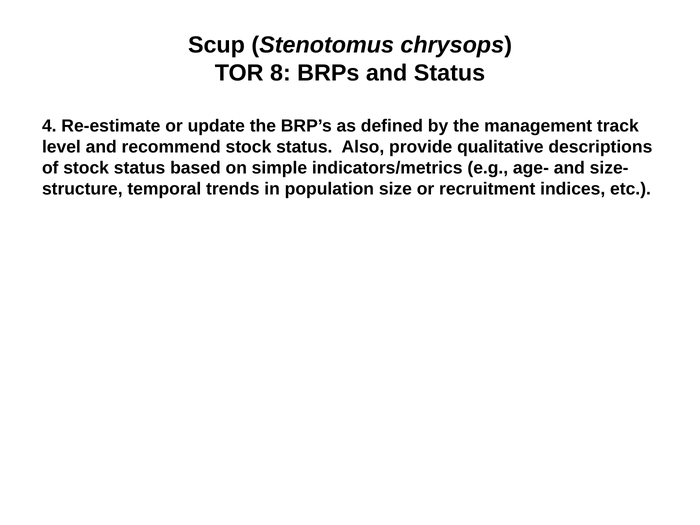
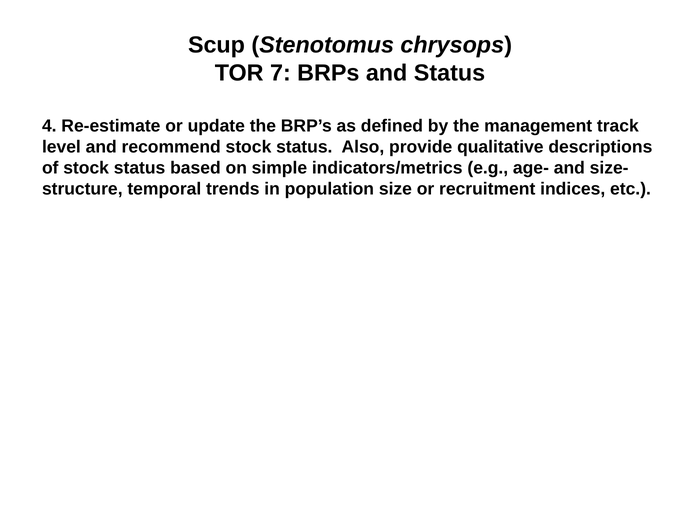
8: 8 -> 7 (280, 73)
